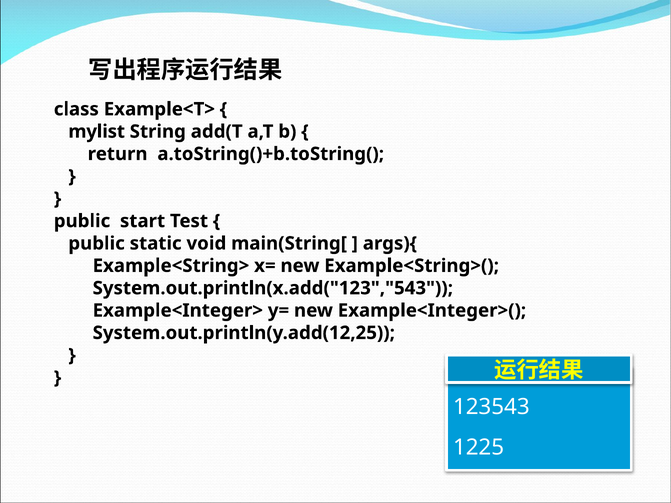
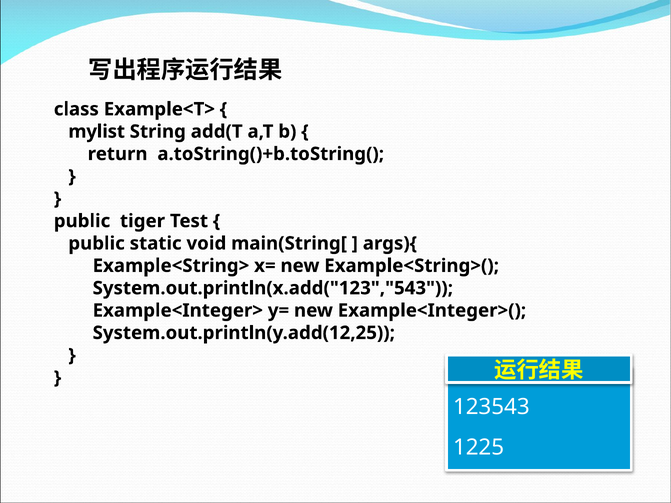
start: start -> tiger (143, 221)
